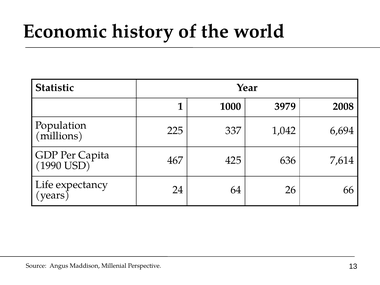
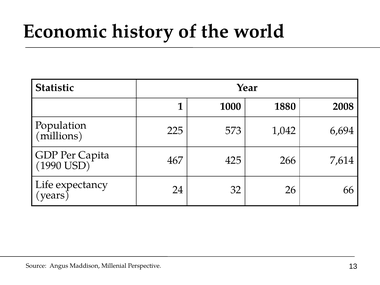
3979: 3979 -> 1880 (285, 106)
337: 337 -> 573 (233, 131)
636: 636 -> 266 (288, 160)
64: 64 -> 32 (236, 190)
